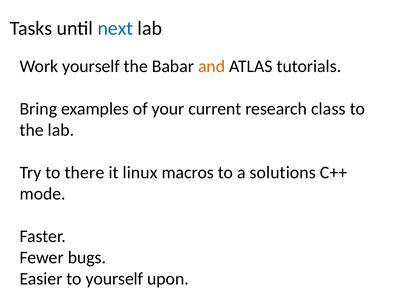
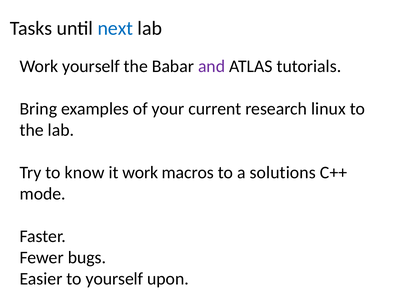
and colour: orange -> purple (212, 66)
class: class -> linux (328, 109)
there: there -> know (85, 173)
it linux: linux -> work (140, 173)
